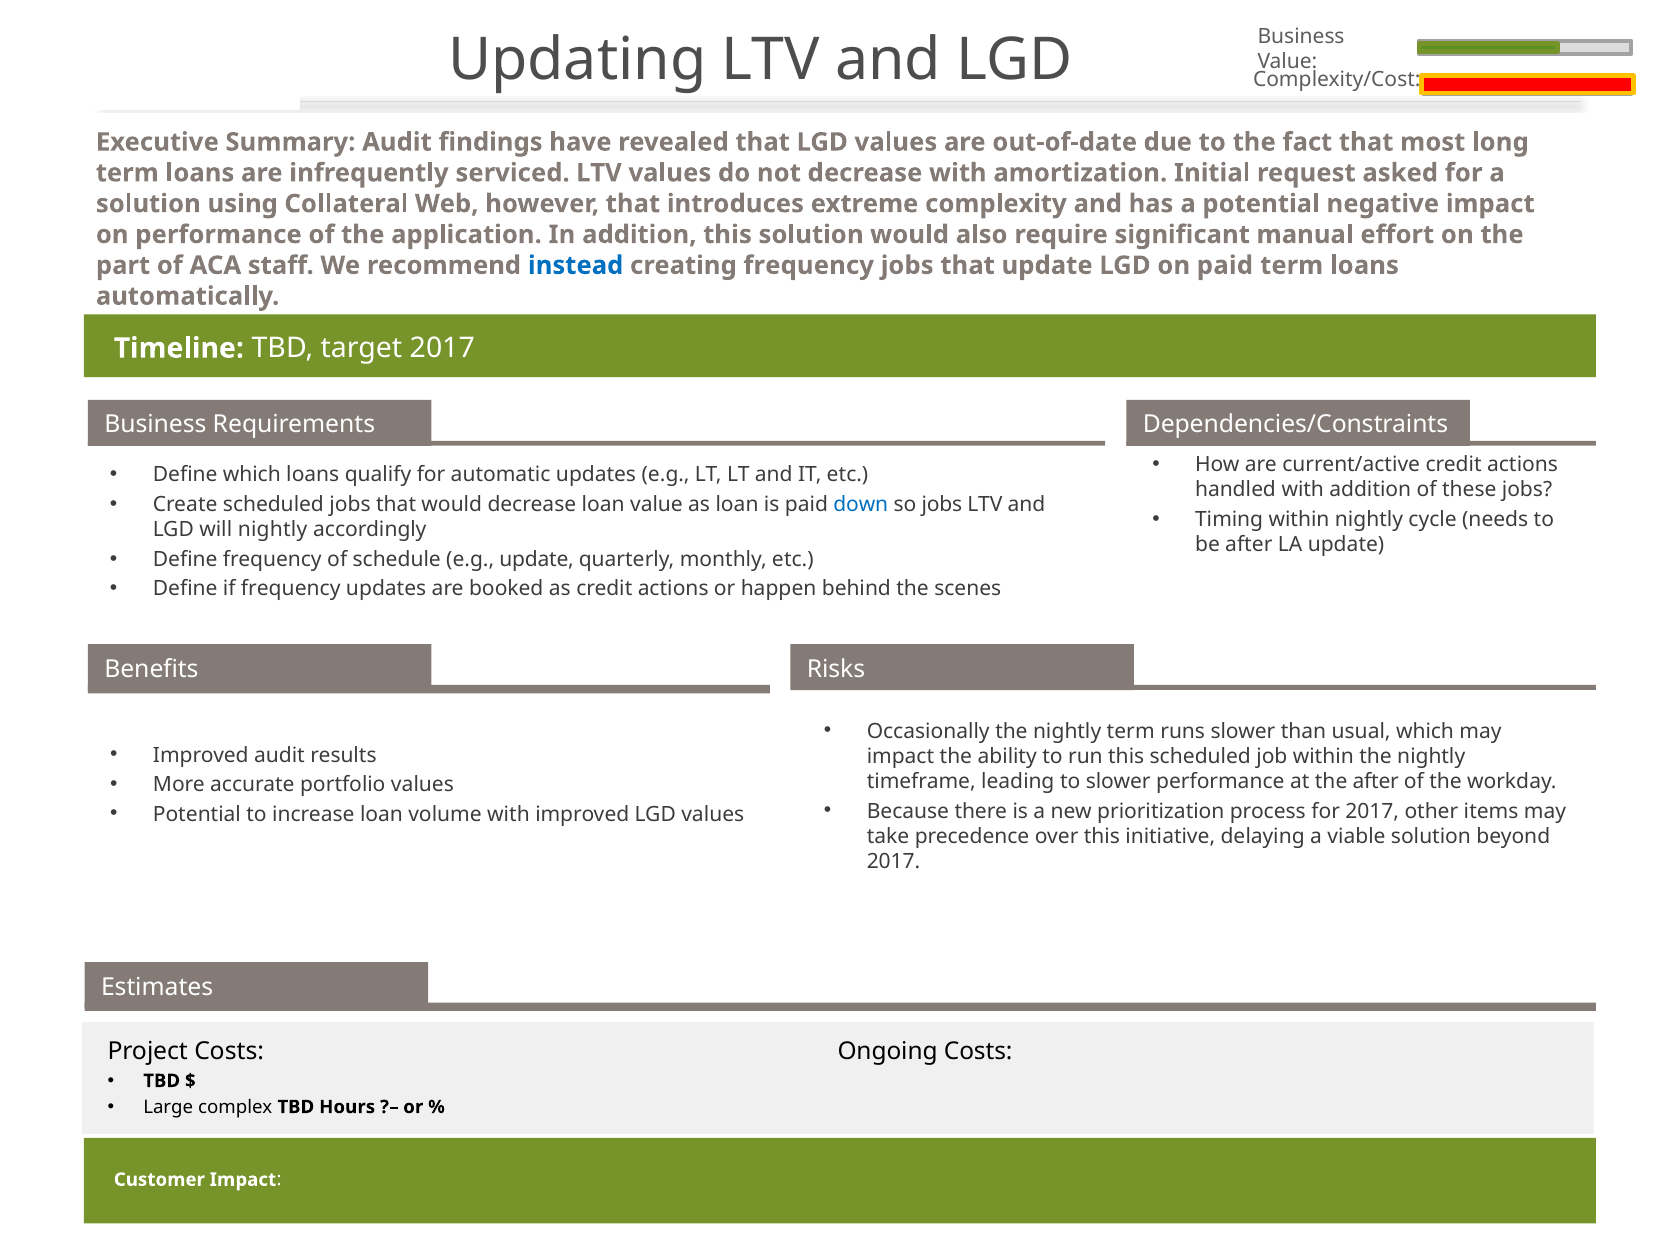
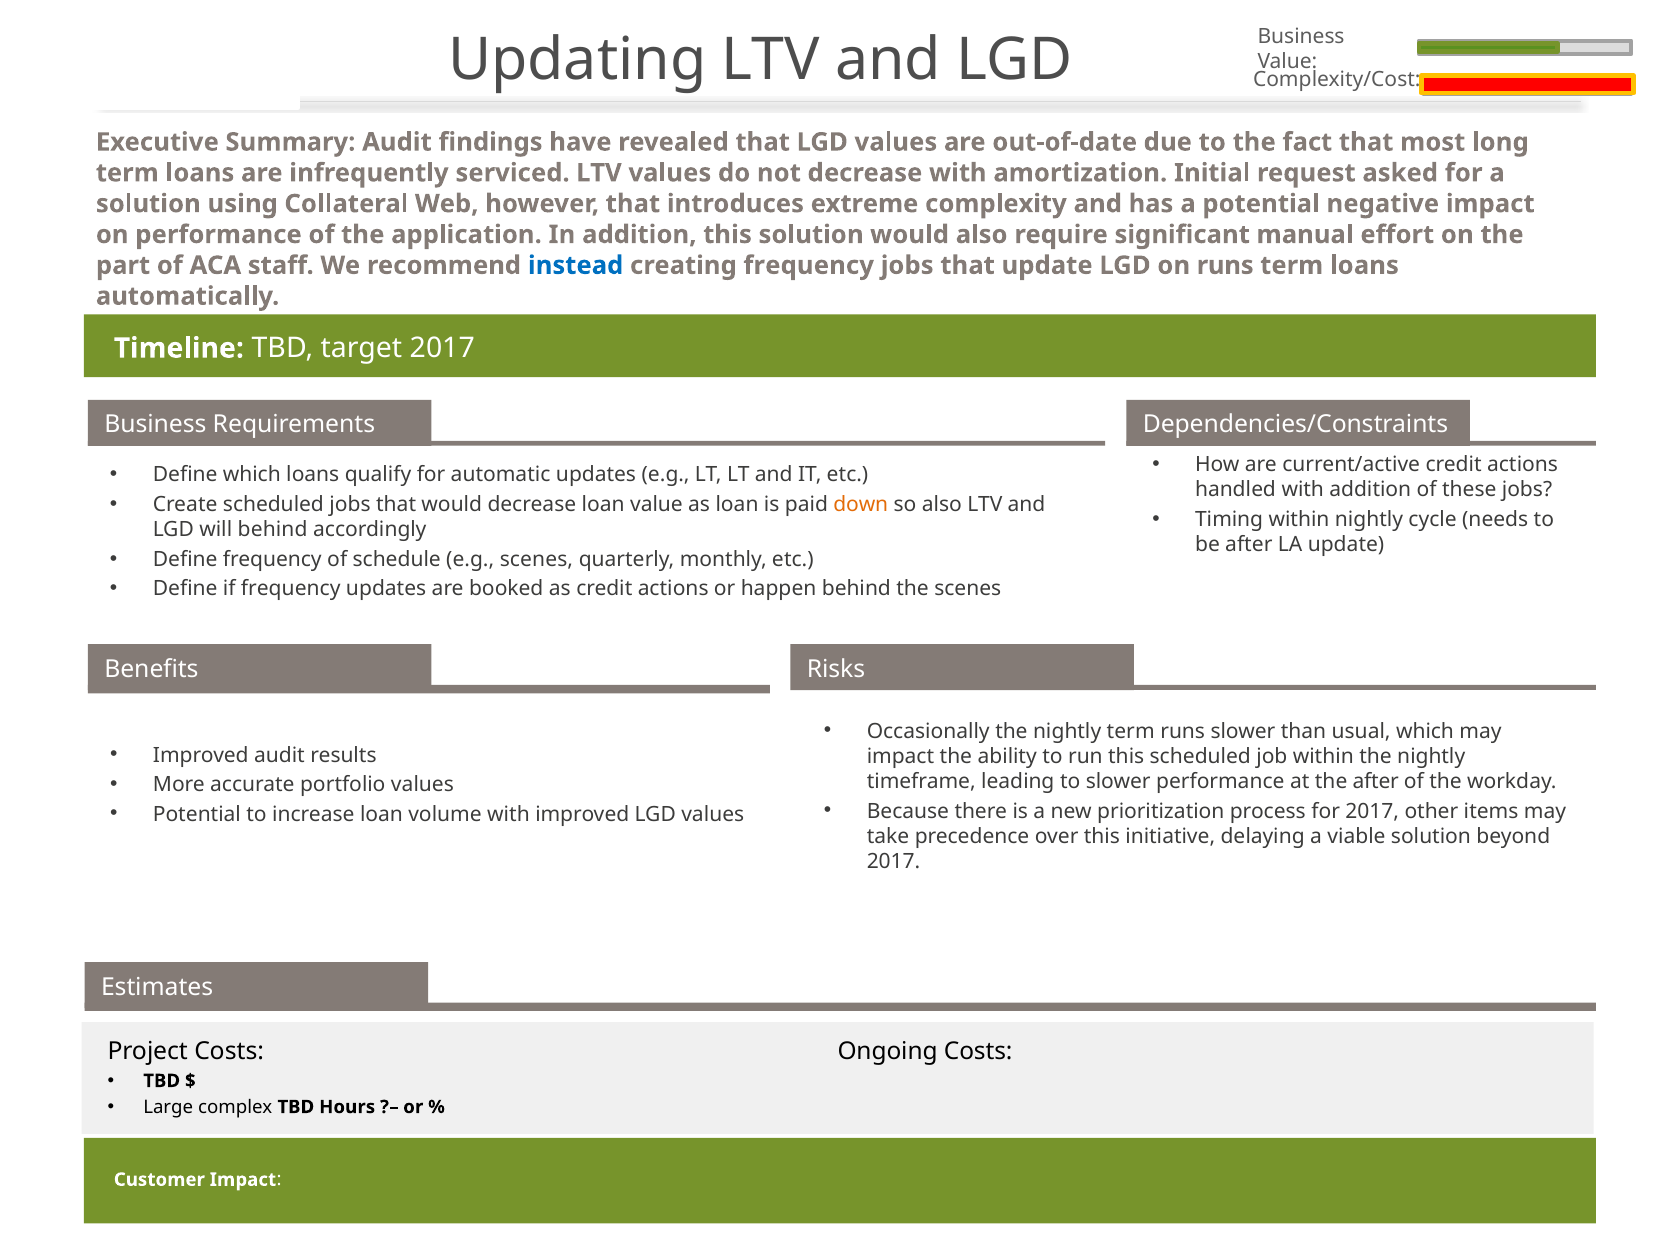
on paid: paid -> runs (1225, 265)
down colour: blue -> orange (861, 505)
so jobs: jobs -> also (942, 505)
will nightly: nightly -> behind (273, 530)
e.g update: update -> scenes (536, 559)
